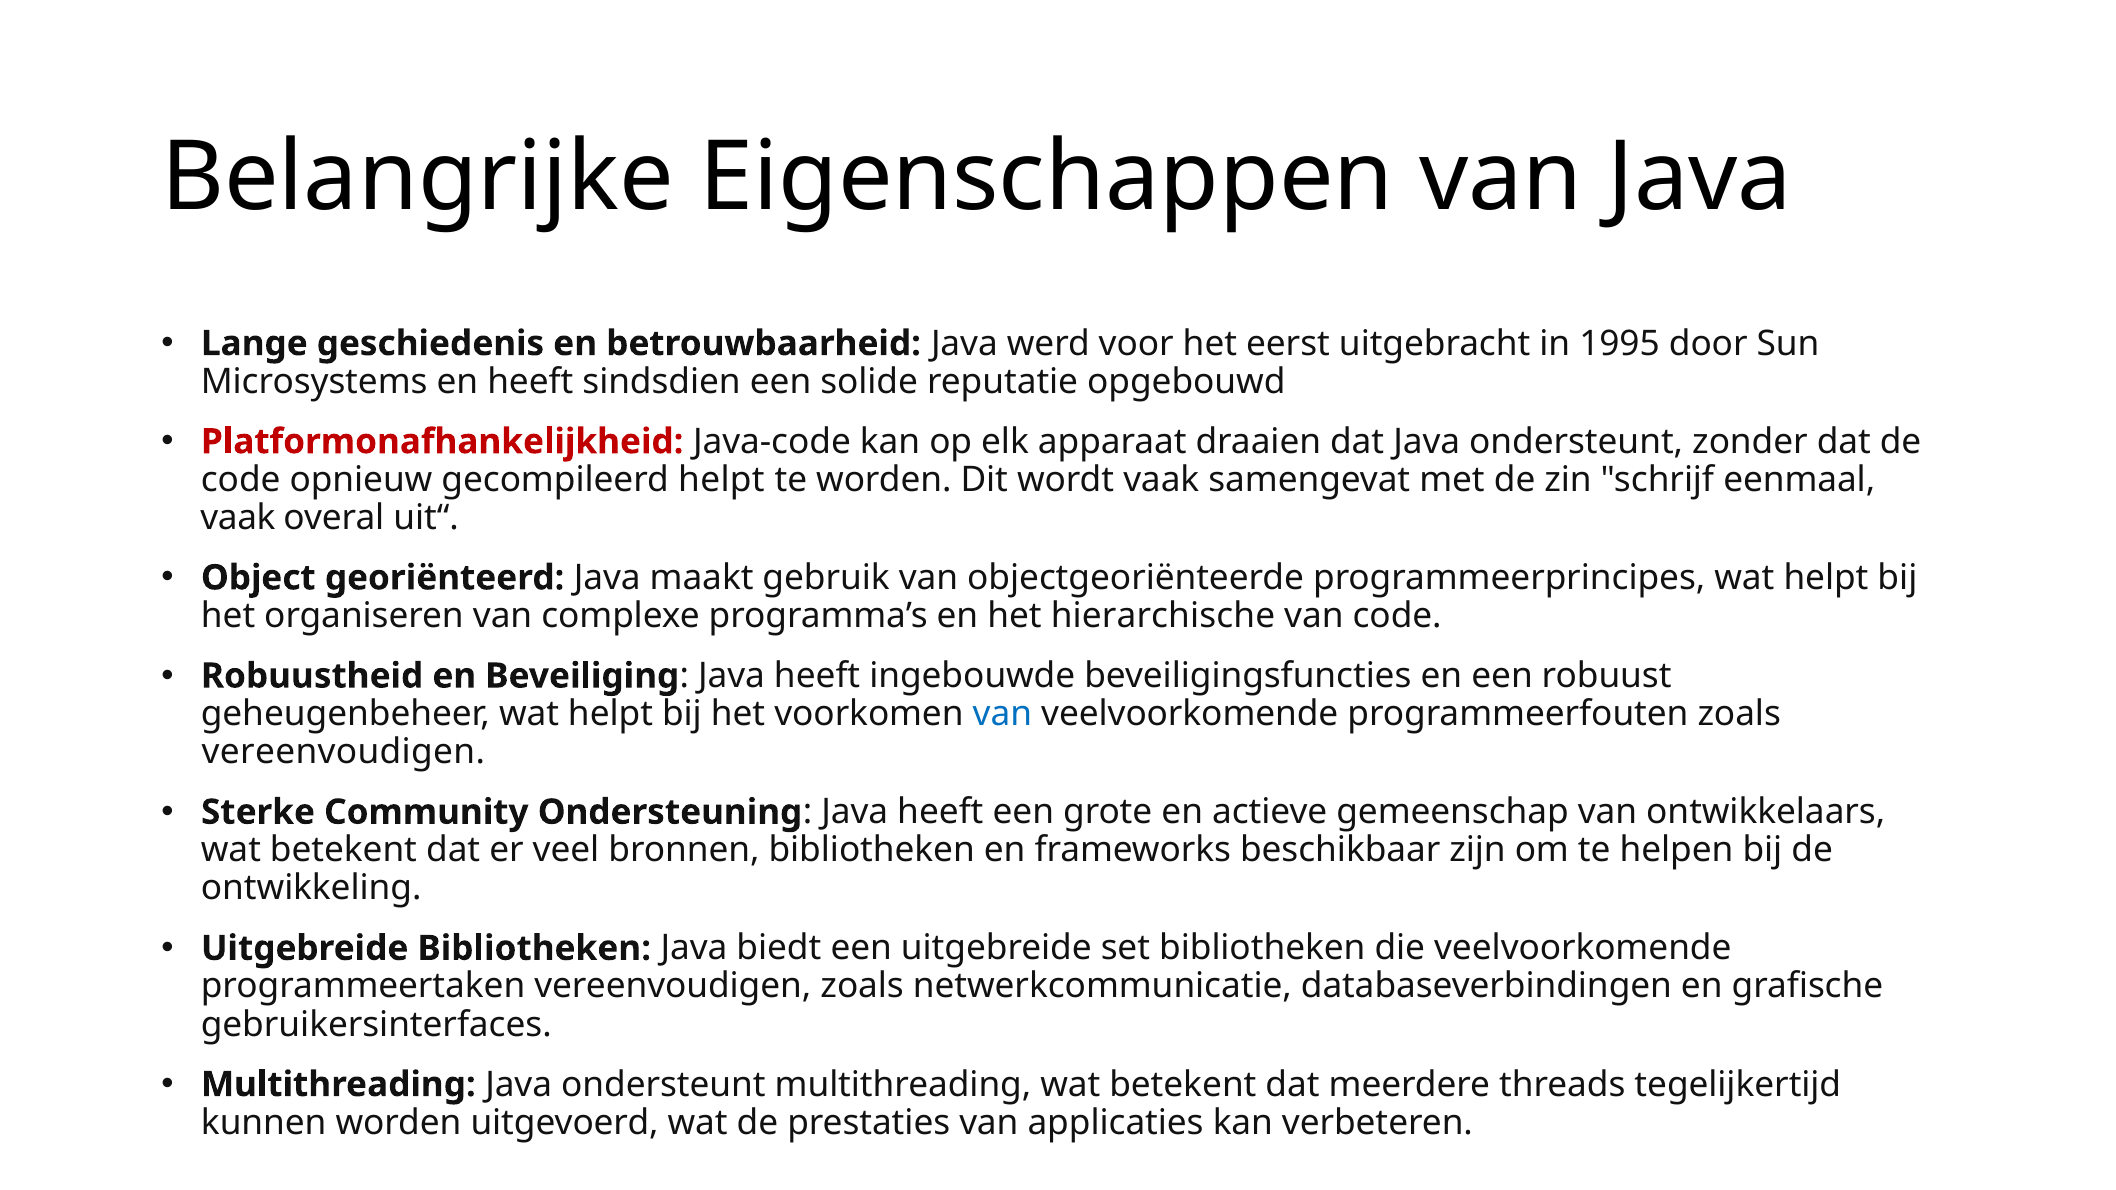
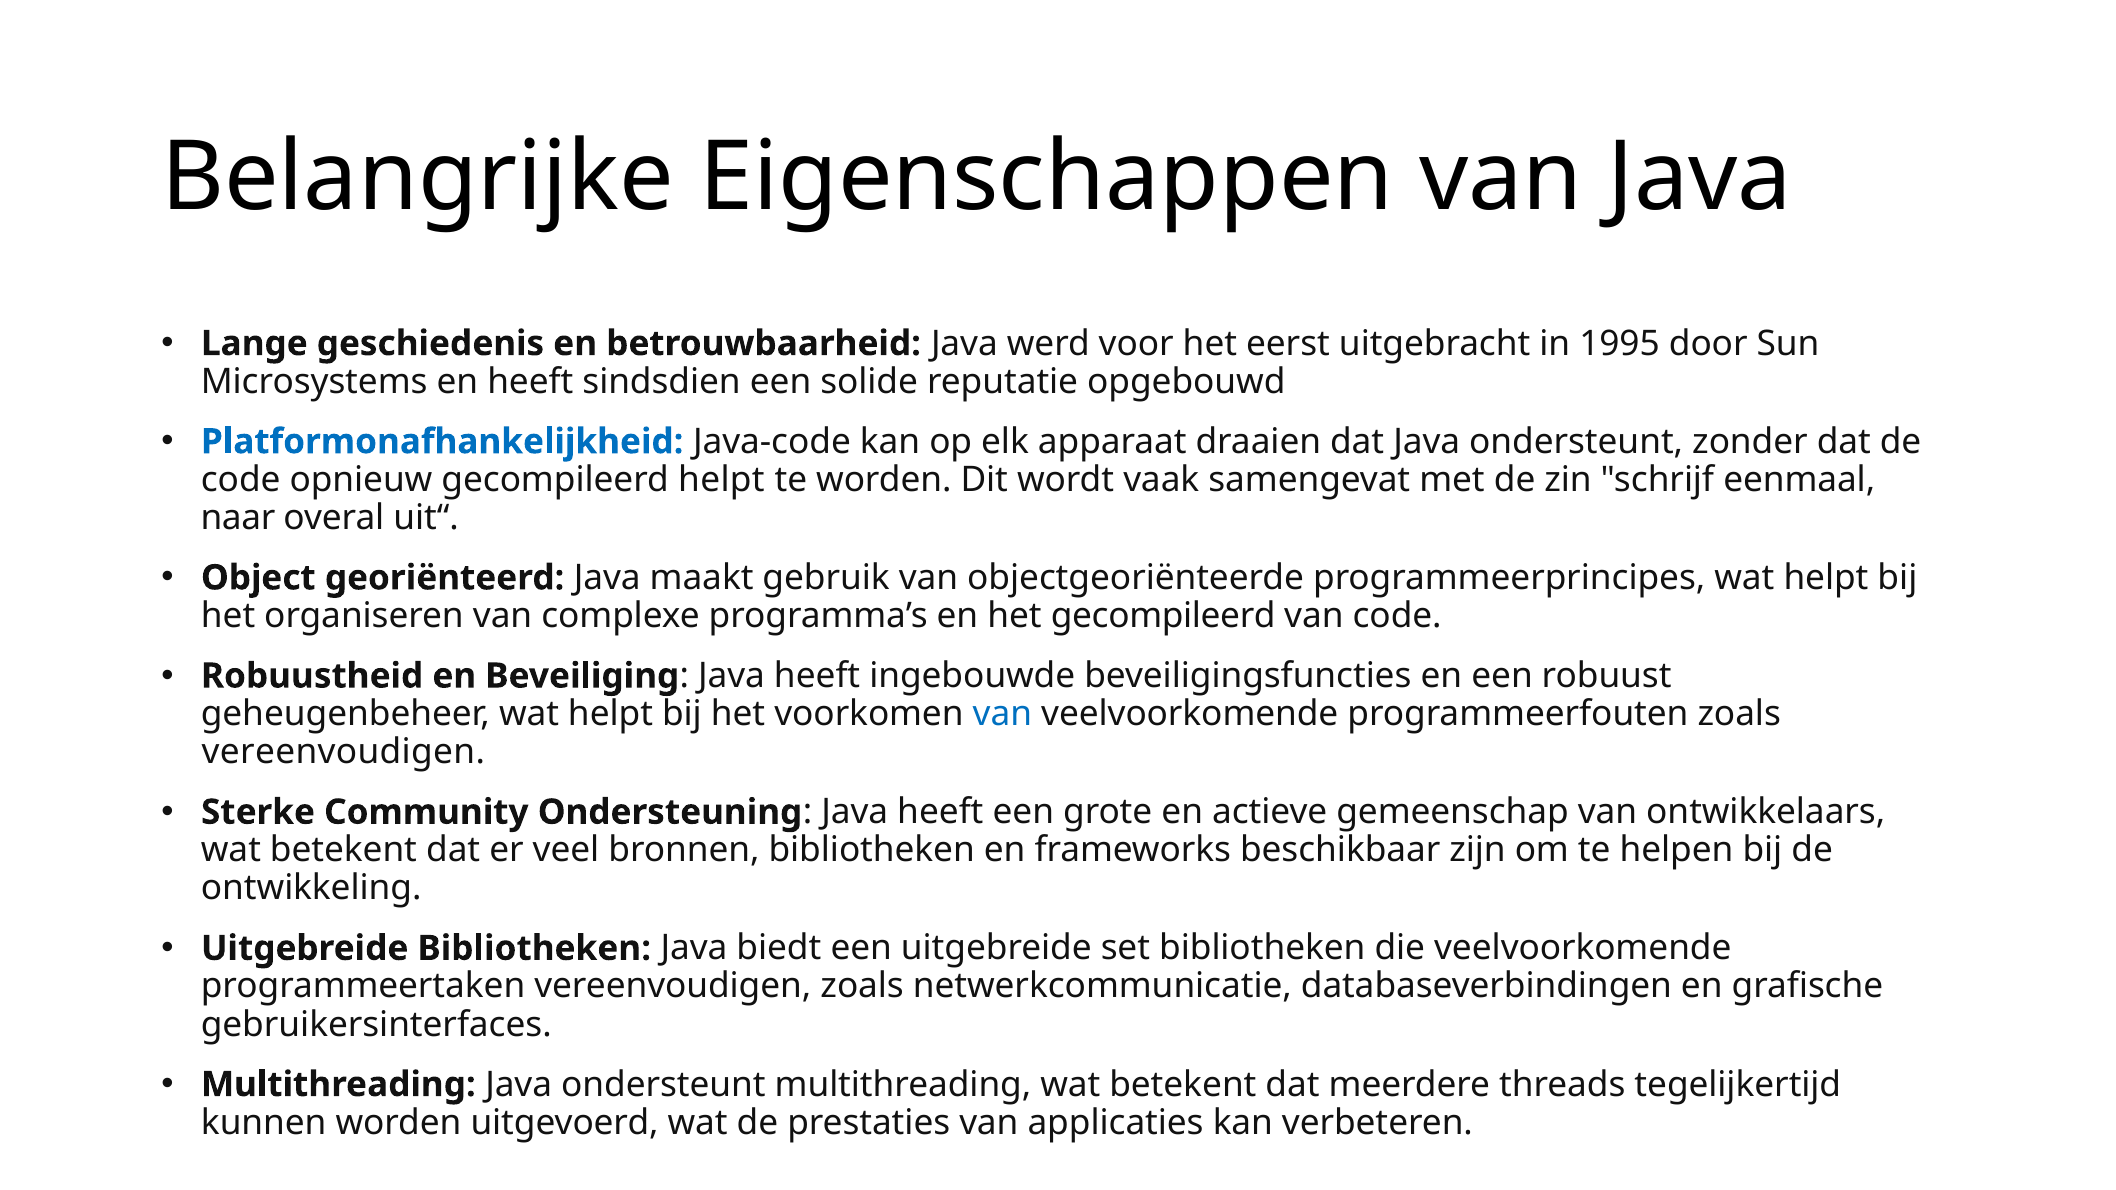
Platformonafhankelijkheid colour: red -> blue (442, 442)
vaak: vaak -> naar (238, 518)
het hierarchische: hierarchische -> gecompileerd (1163, 616)
